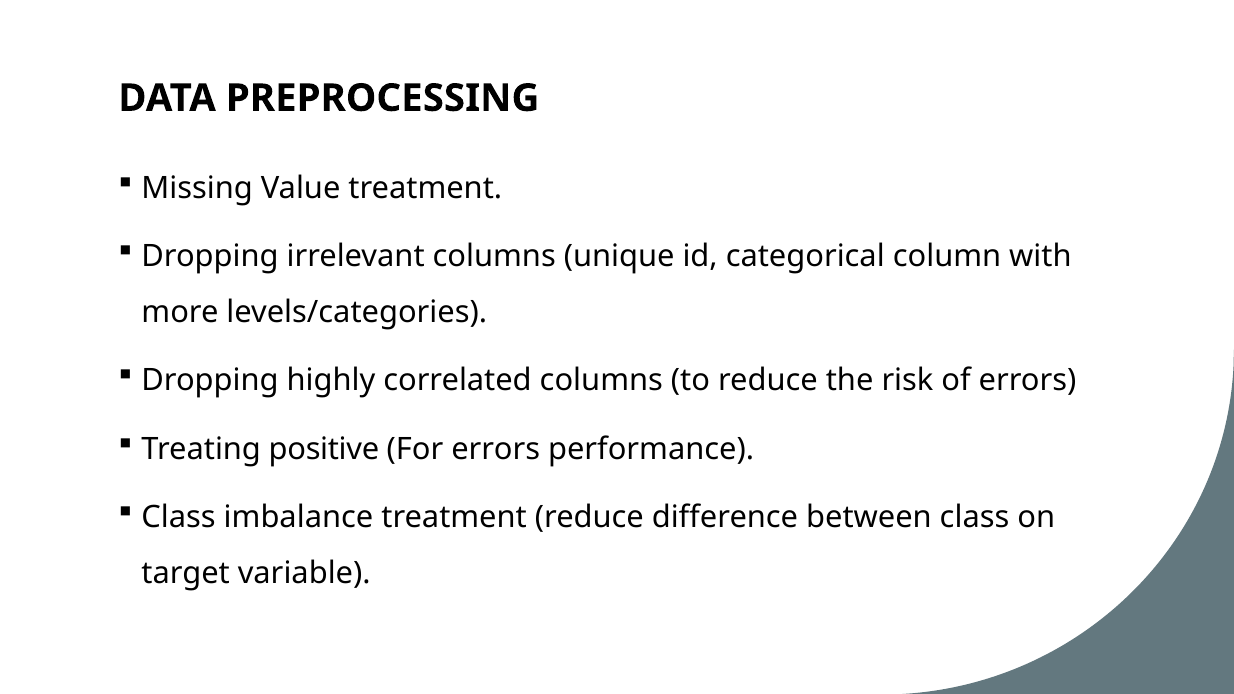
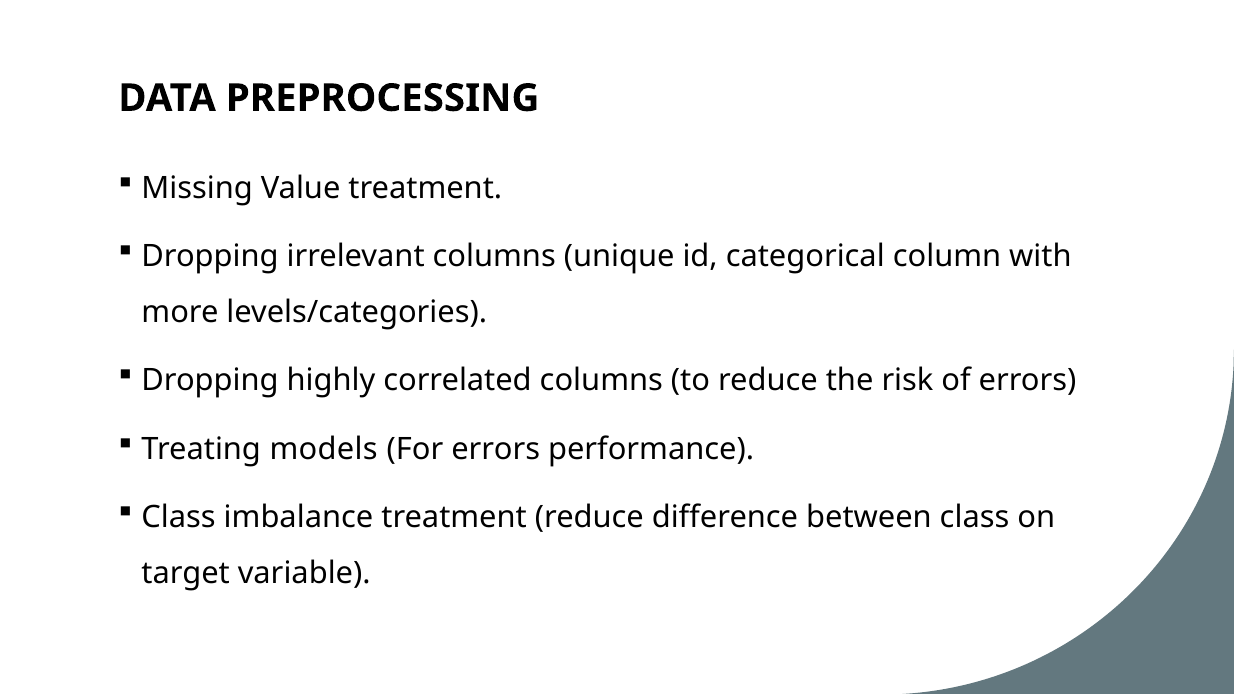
positive: positive -> models (324, 449)
